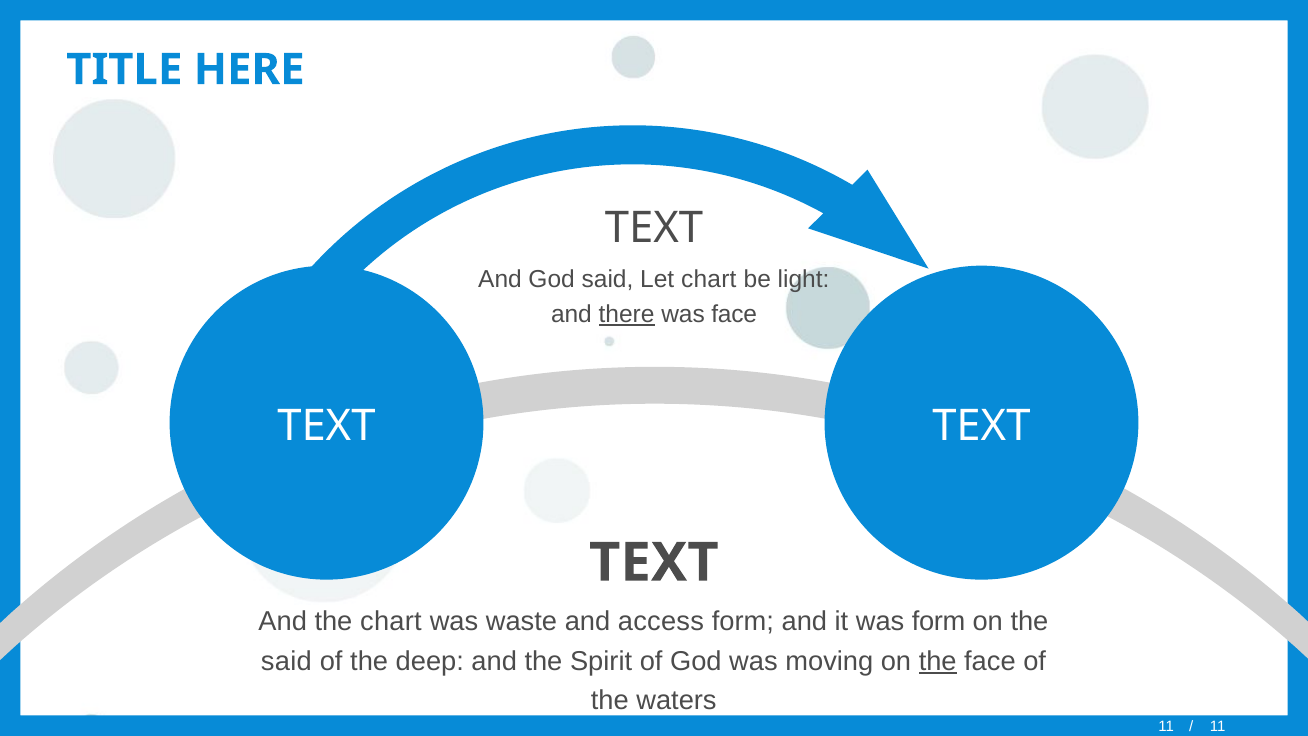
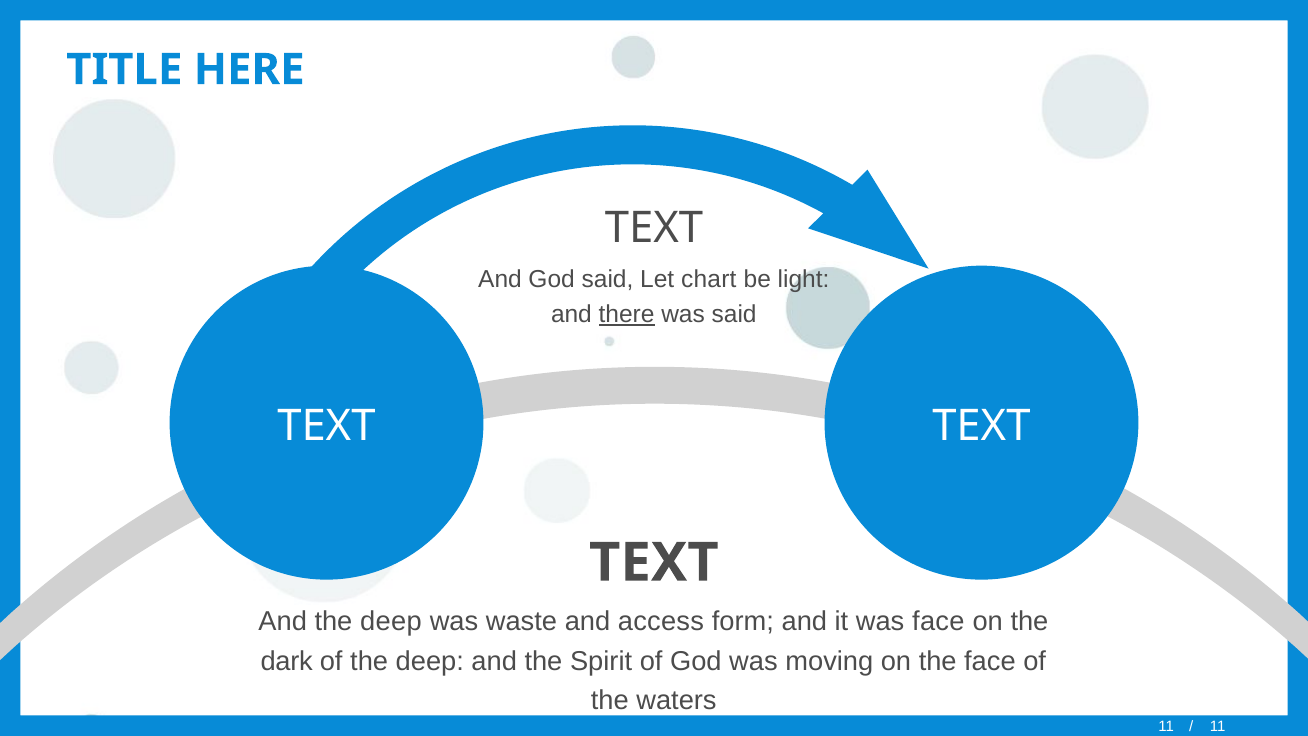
was face: face -> said (734, 314)
And the chart: chart -> deep (391, 622)
was form: form -> face (938, 622)
said: said -> dark (287, 661)
the underline: present -> none (938, 661)
